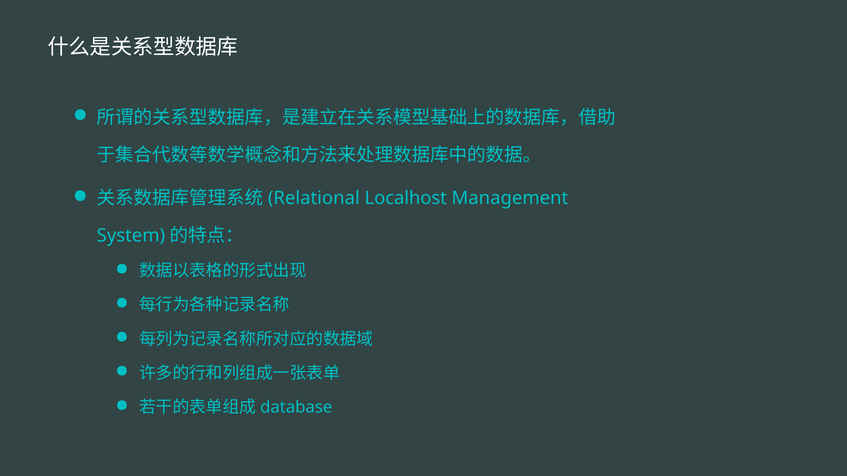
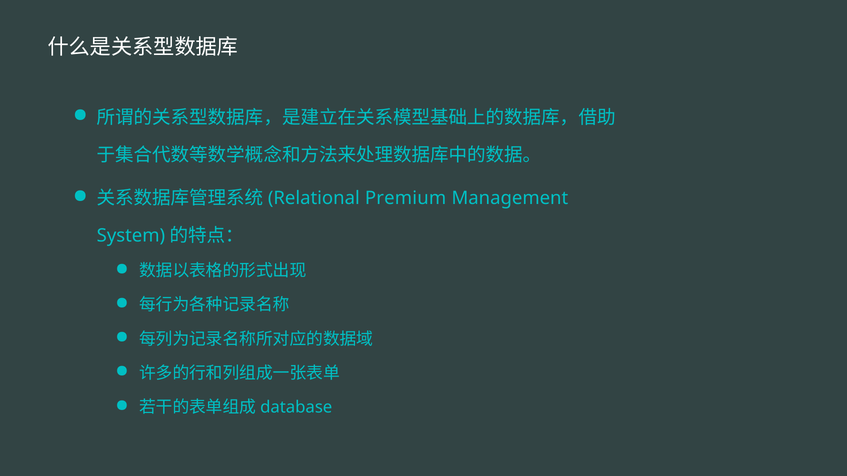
Localhost: Localhost -> Premium (406, 198)
